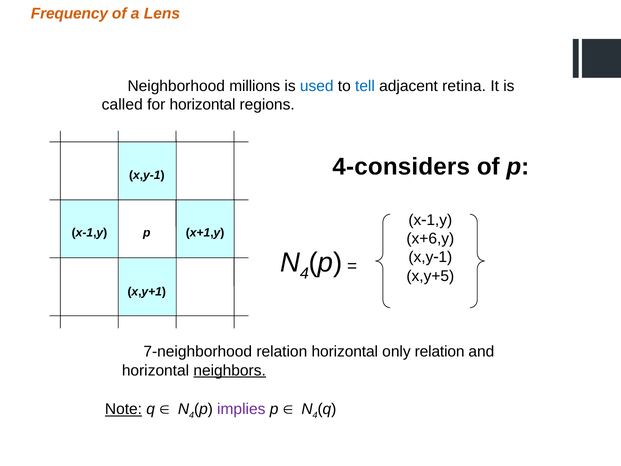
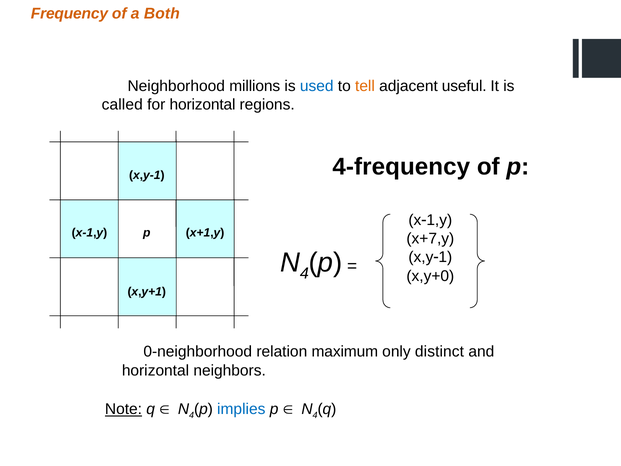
Lens: Lens -> Both (162, 13)
tell colour: blue -> orange (365, 86)
retina: retina -> useful (464, 86)
4-considers: 4-considers -> 4-frequency (401, 167)
x+6,y: x+6,y -> x+7,y (430, 239)
x,y+5: x,y+5 -> x,y+0 (430, 276)
7-neighborhood: 7-neighborhood -> 0-neighborhood (198, 352)
relation horizontal: horizontal -> maximum (345, 352)
only relation: relation -> distinct (440, 352)
neighbors underline: present -> none (230, 370)
implies colour: purple -> blue (241, 409)
